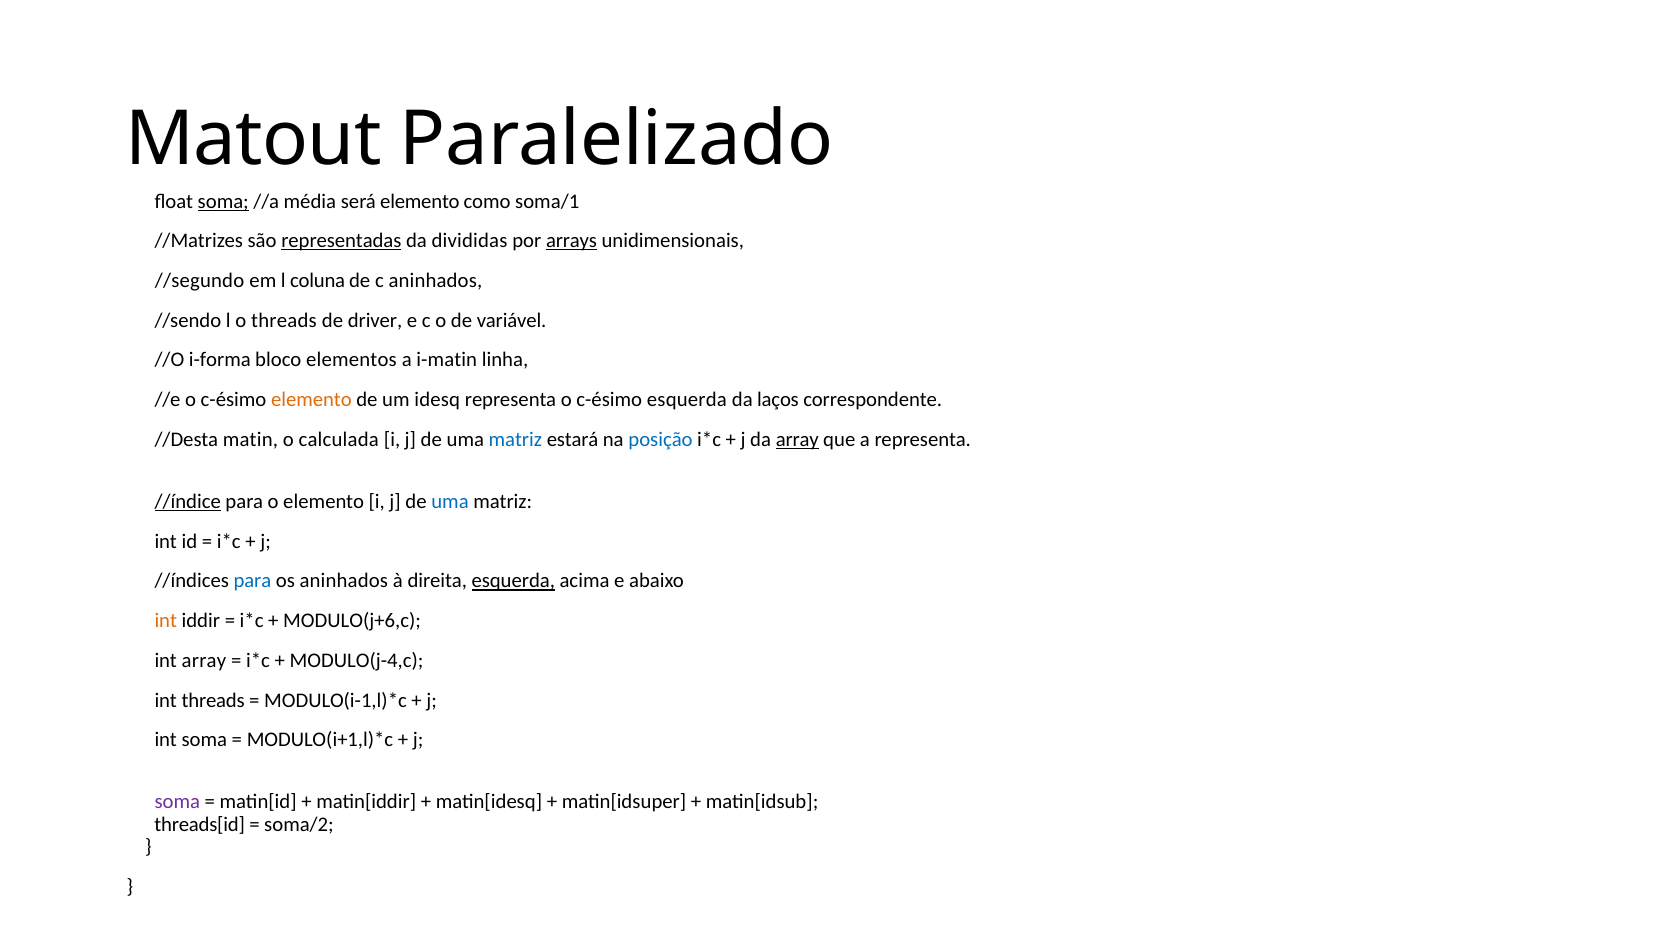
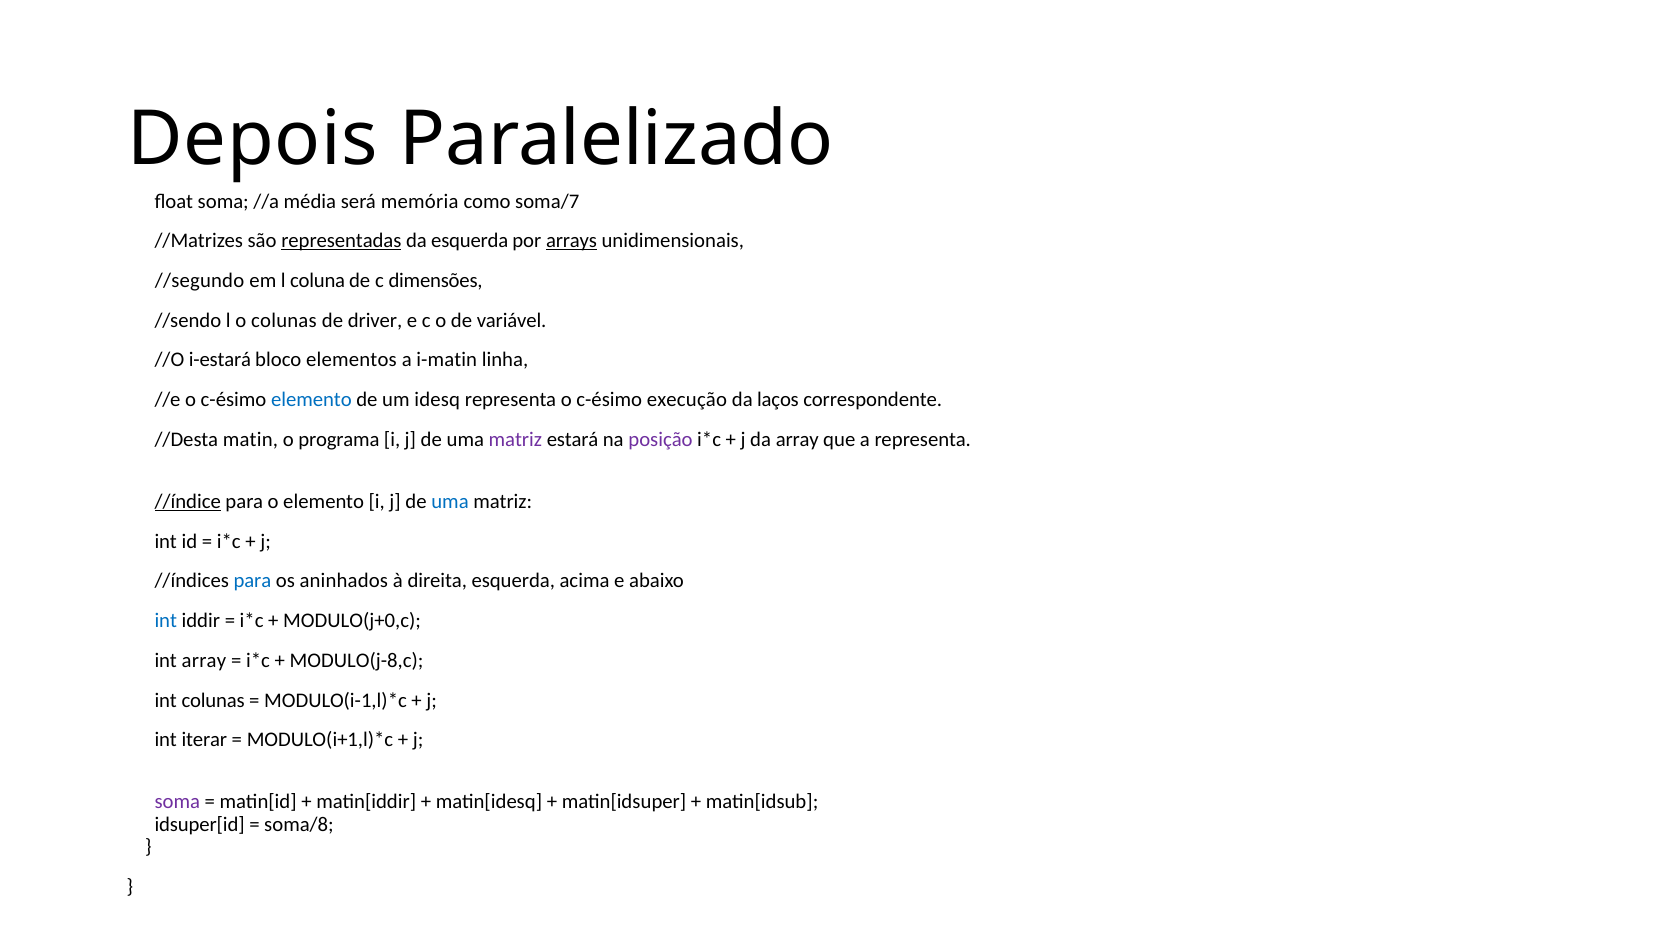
Matout: Matout -> Depois (253, 139)
soma underline: present -> none (223, 201)
será elemento: elemento -> memória (420, 201)
soma/1: soma/1 -> soma/7 (547, 201)
da divididas: divididas -> esquerda (470, 241)
c aninhados: aninhados -> dimensões (436, 281)
o threads: threads -> colunas (284, 320)
i-forma: i-forma -> i-estará (220, 360)
elemento colour: orange -> blue (311, 400)
c-ésimo esquerda: esquerda -> execução (687, 400)
calculada: calculada -> programa (339, 439)
matriz colour: blue -> purple (515, 439)
posição colour: blue -> purple (661, 439)
array underline: present -> none (797, 439)
esquerda underline: present -> none (513, 581)
int colour: orange -> blue (166, 621)
MODULO(j+6,c: MODULO(j+6,c -> MODULO(j+0,c (352, 621)
MODULO(j-4,c: MODULO(j-4,c -> MODULO(j-8,c (356, 660)
int threads: threads -> colunas (213, 700)
int soma: soma -> iterar (204, 740)
threads[id: threads[id -> idsuper[id (200, 824)
soma/2: soma/2 -> soma/8 (299, 824)
